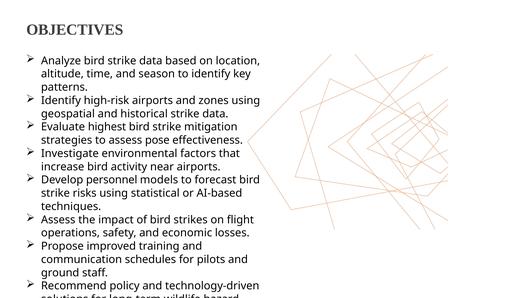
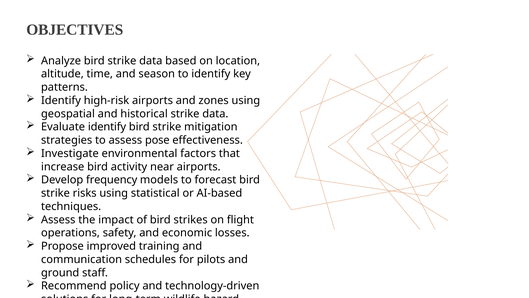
Evaluate highest: highest -> identify (107, 127)
personnel: personnel -> frequency (112, 180)
